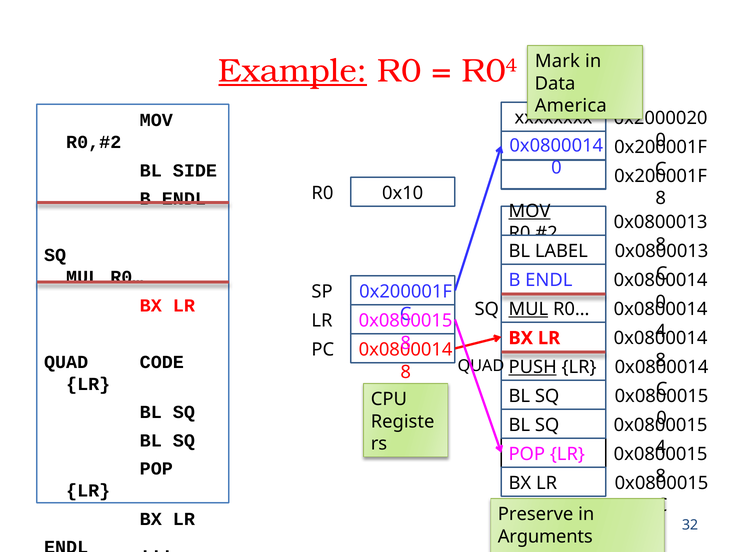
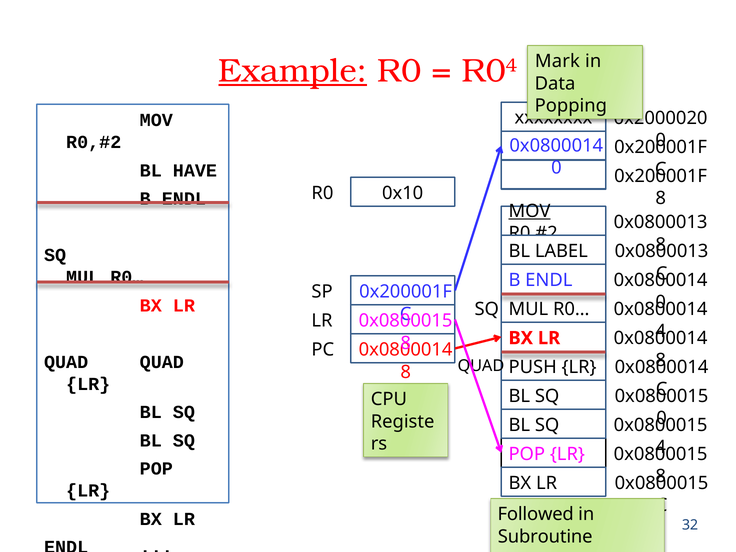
America: America -> Popping (571, 106)
SIDE: SIDE -> HAVE (195, 171)
MUL underline: present -> none (528, 309)
QUAD CODE: CODE -> QUAD (162, 362)
PUSH underline: present -> none (533, 367)
Preserve: Preserve -> Followed (536, 514)
Arguments: Arguments -> Subroutine (545, 536)
